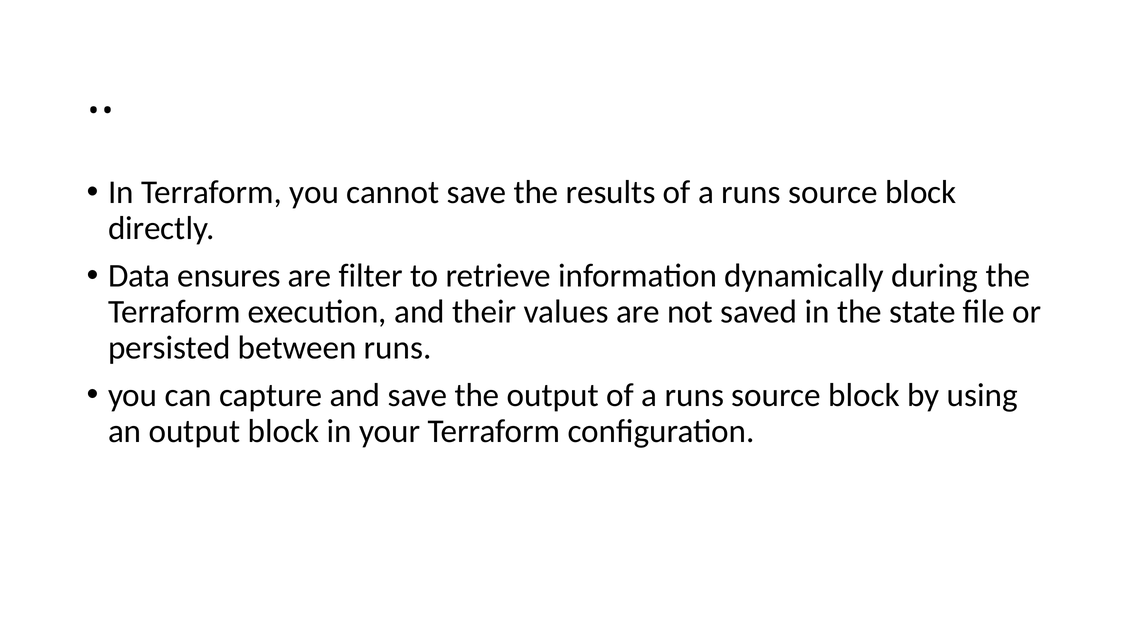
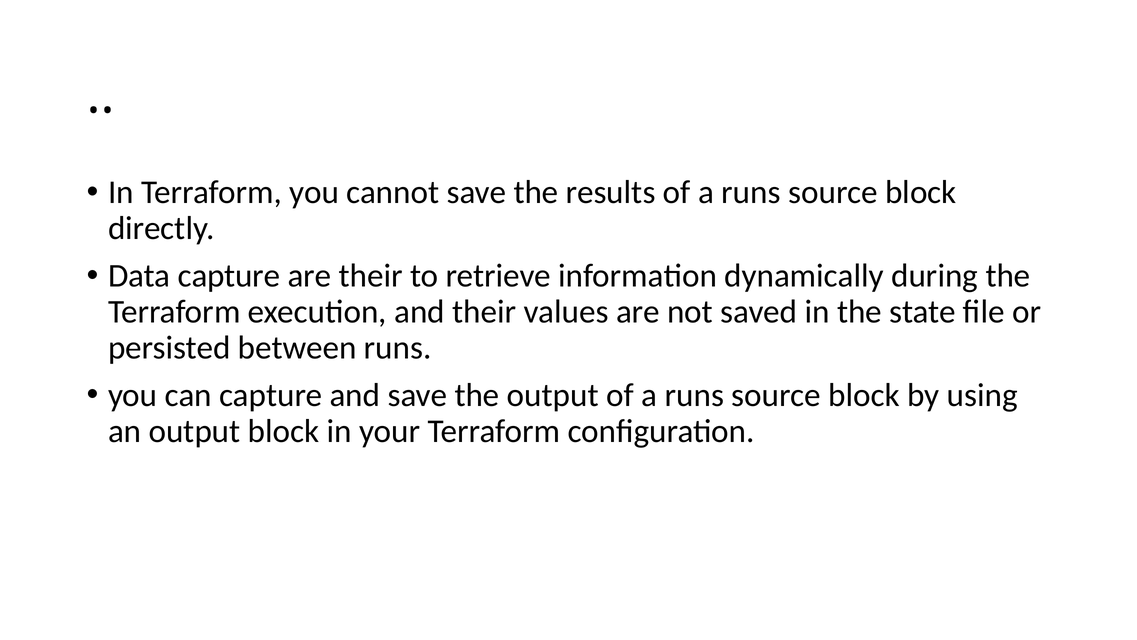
Data ensures: ensures -> capture (229, 276)
are filter: filter -> their (371, 276)
